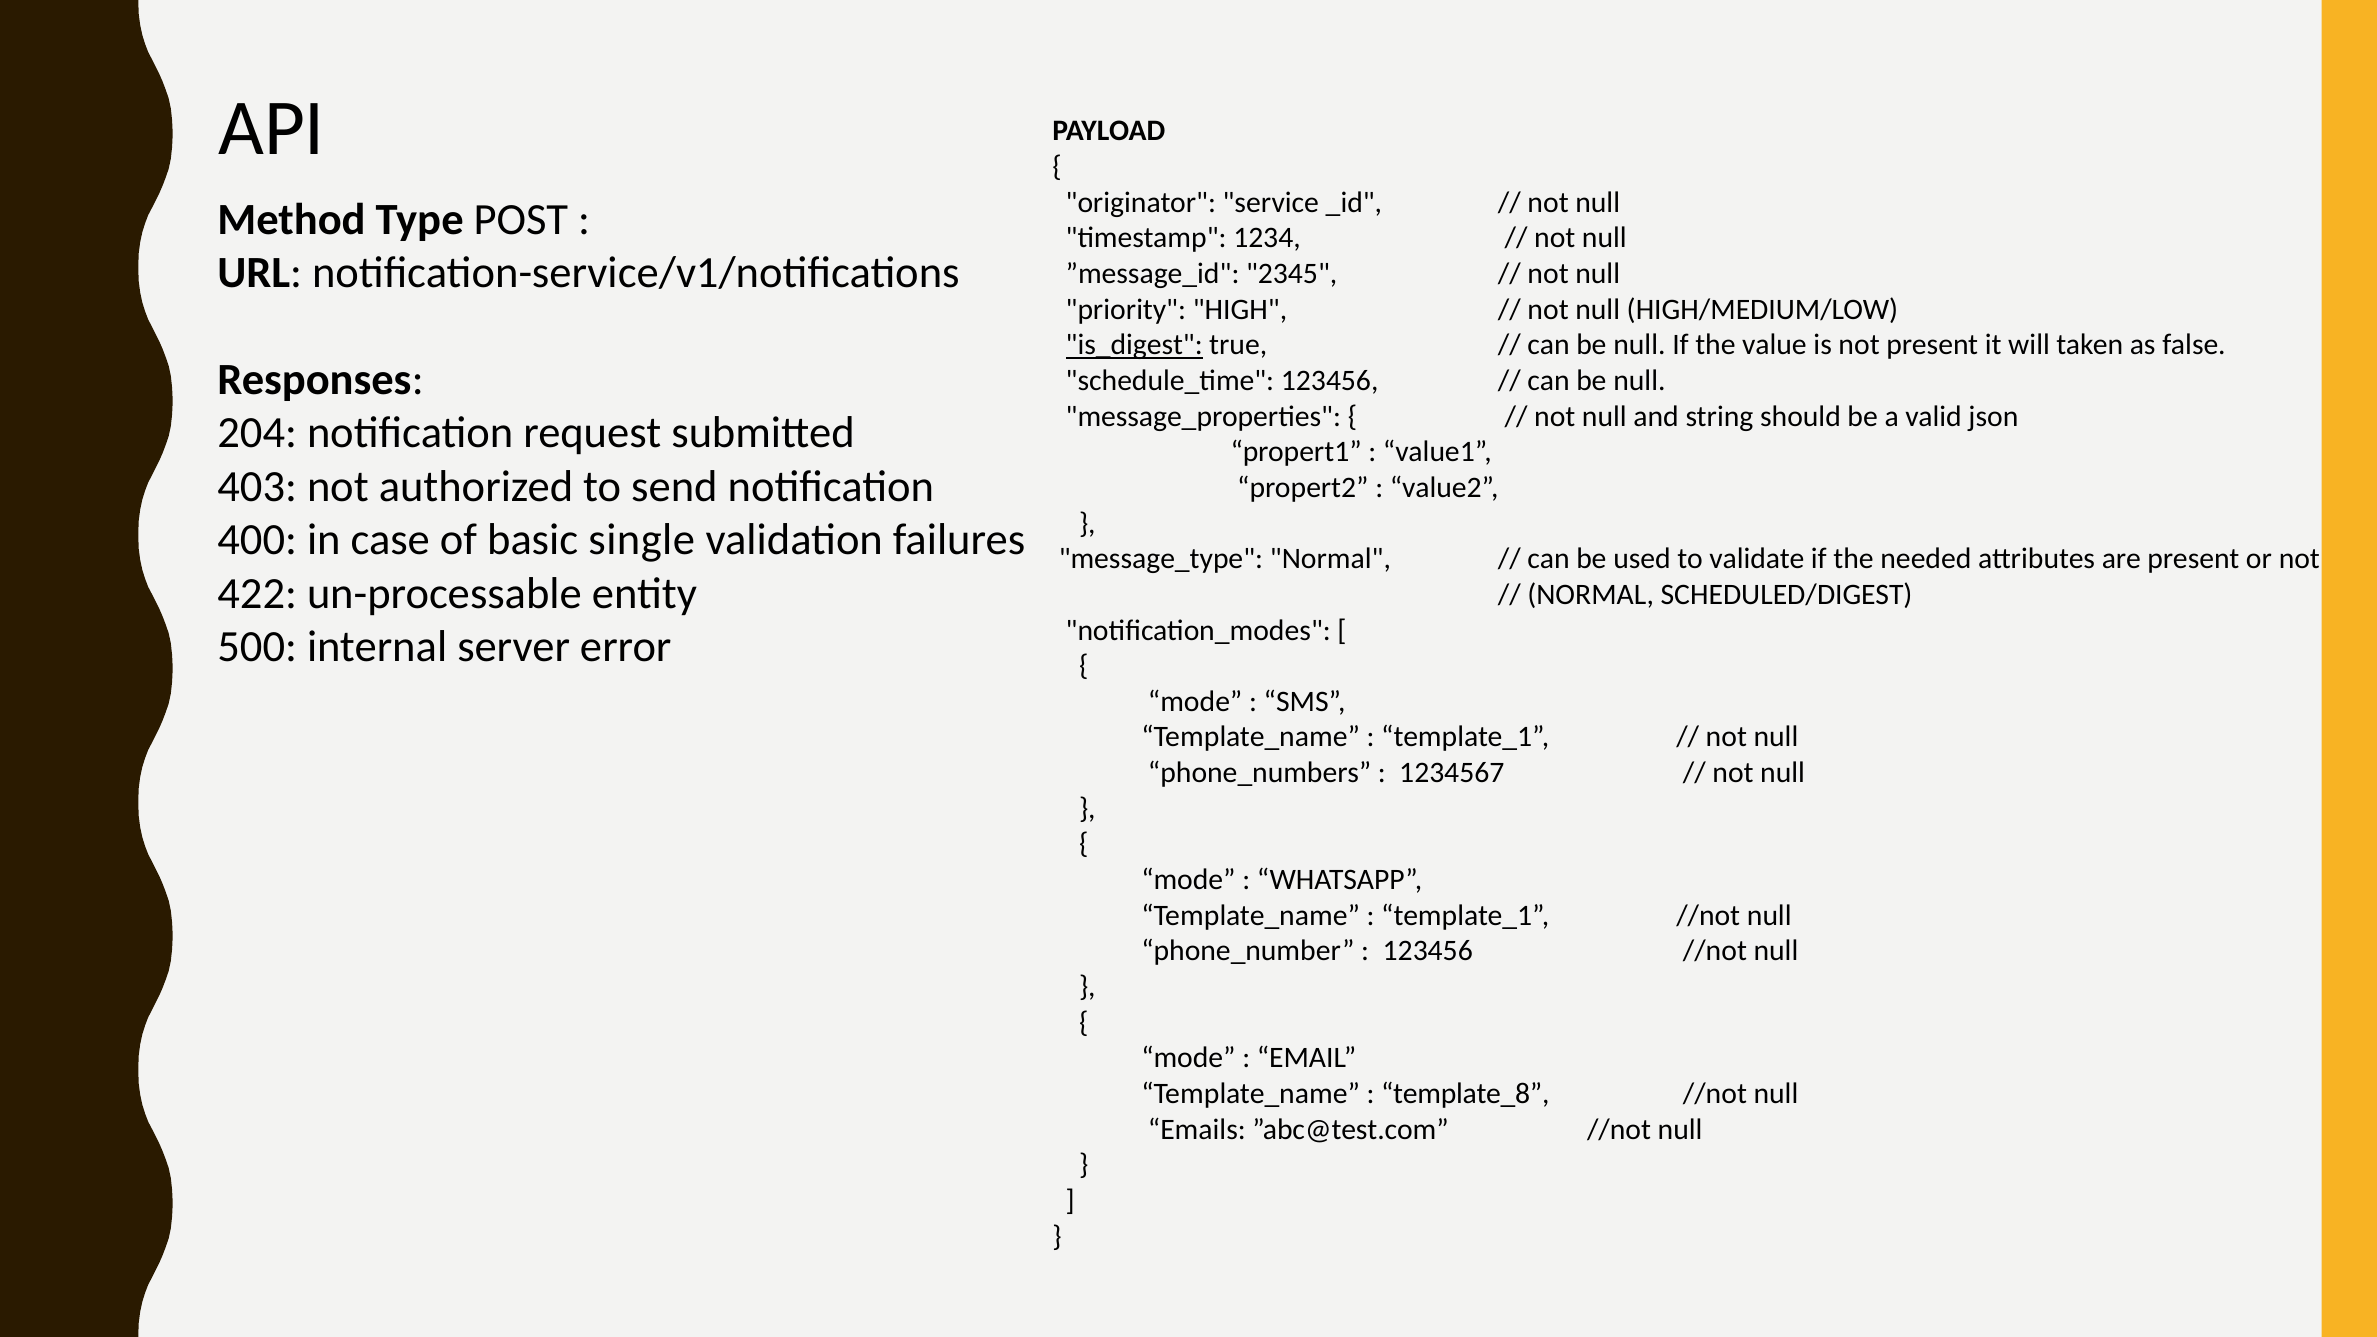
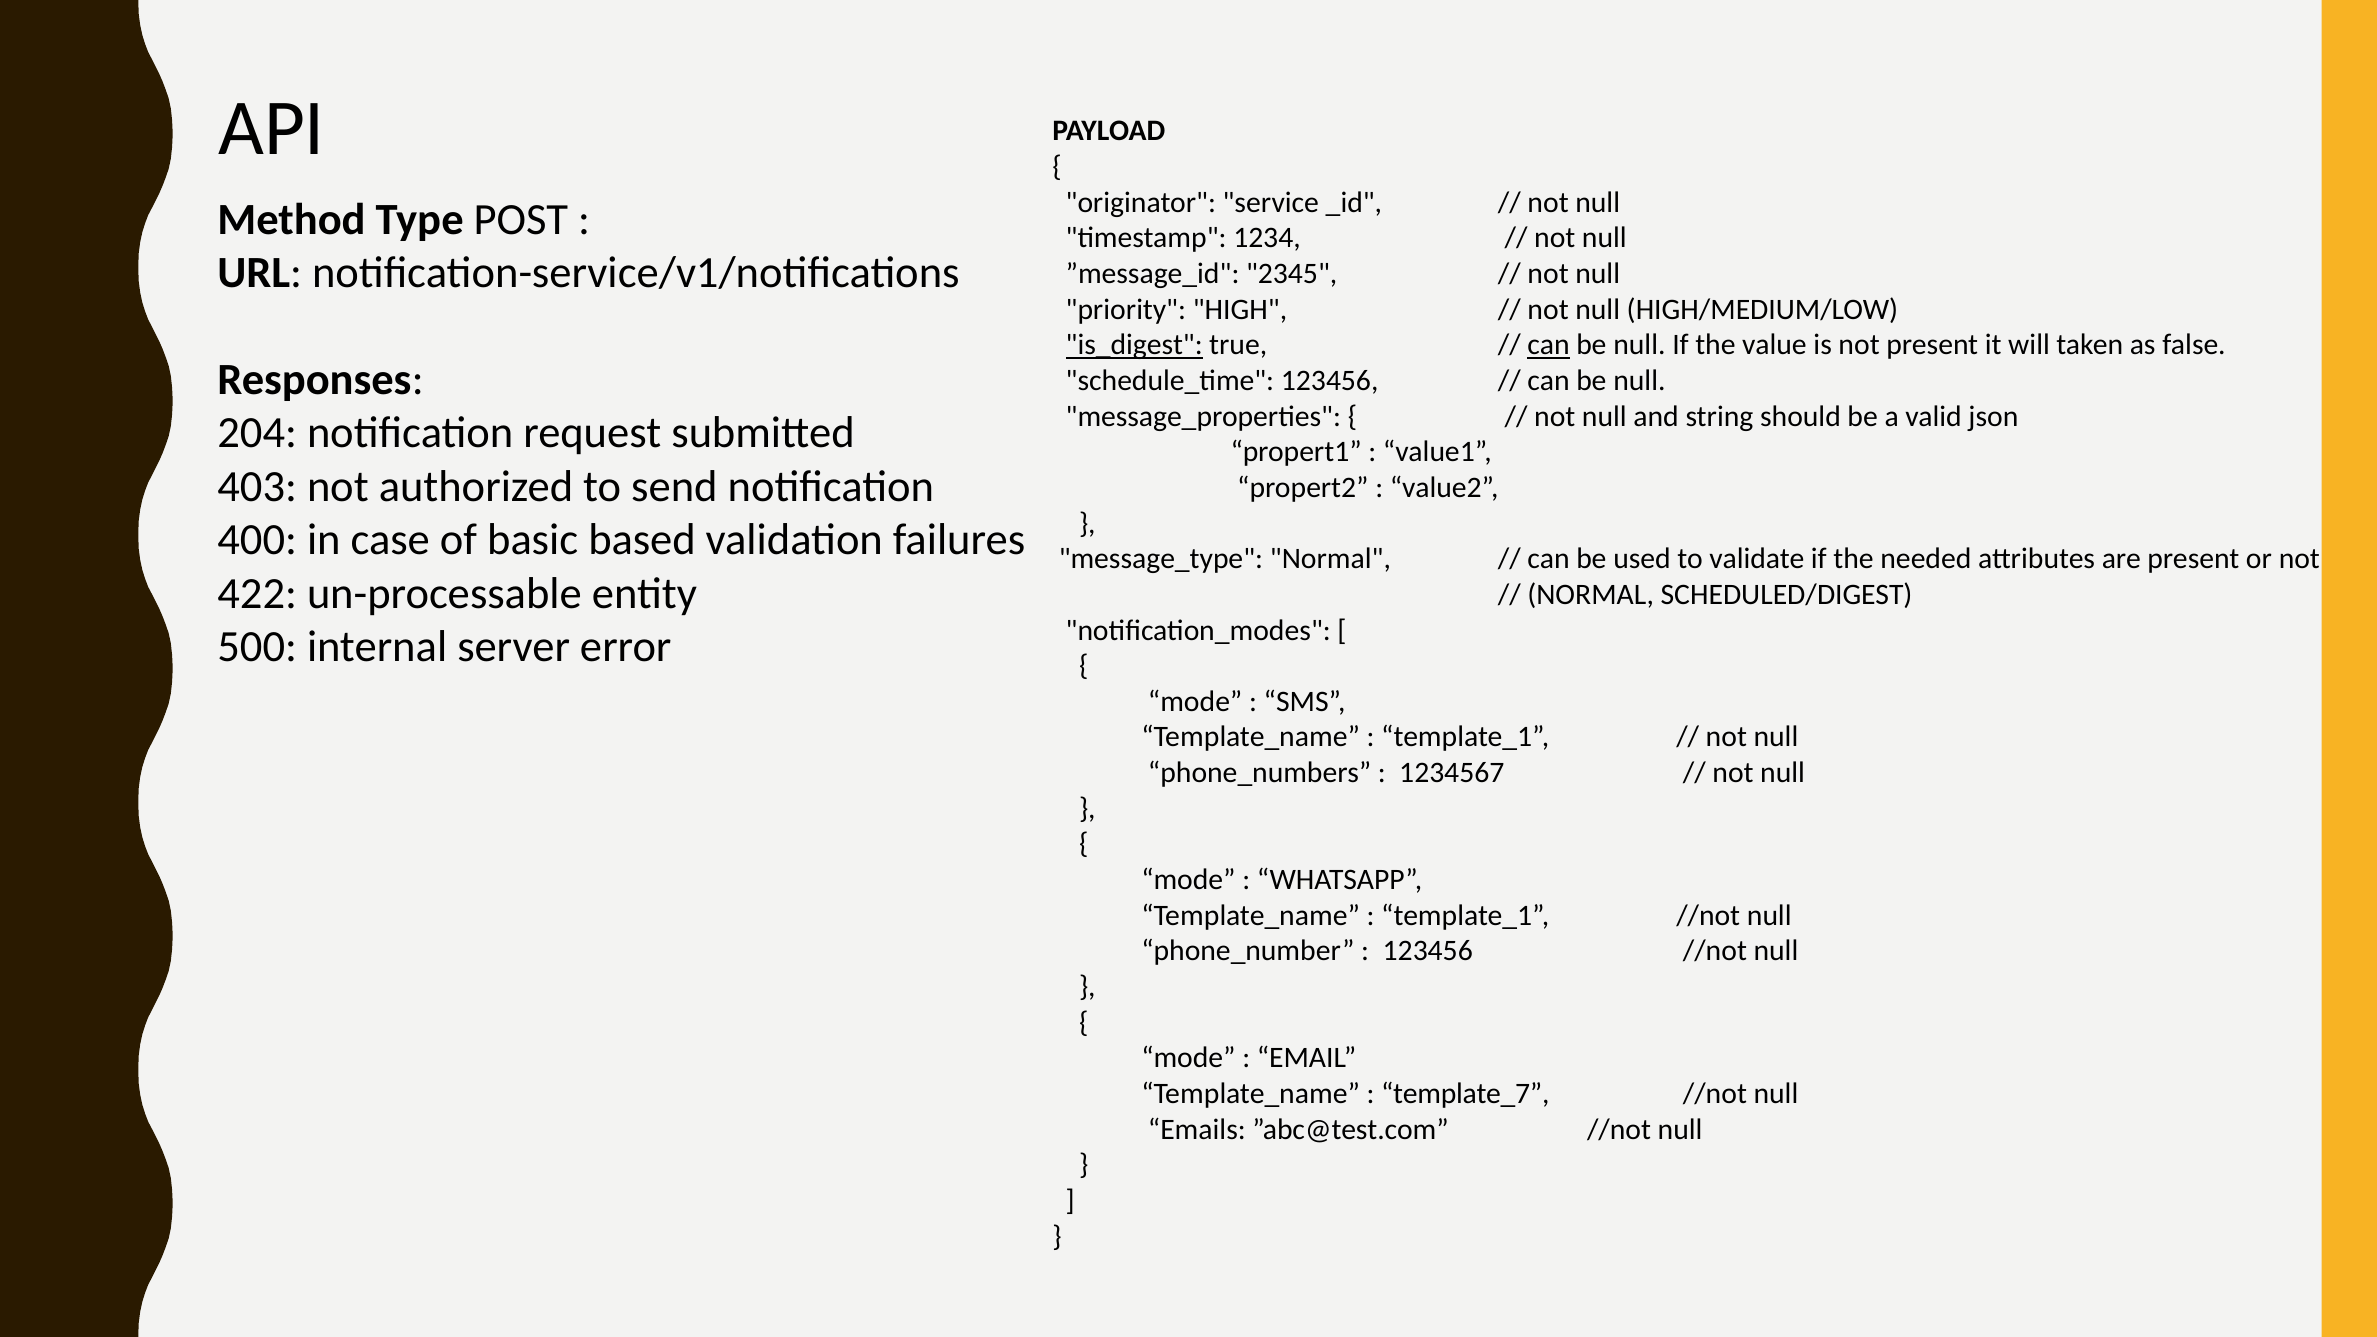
can underline: none -> present (1548, 345)
single: single -> based (642, 540)
template_8: template_8 -> template_7 (1465, 1094)
